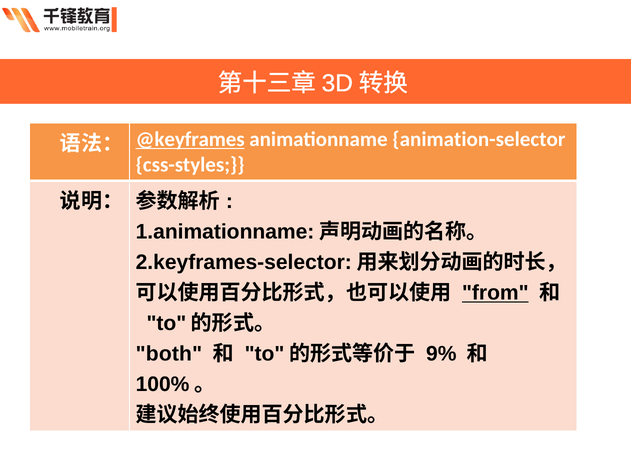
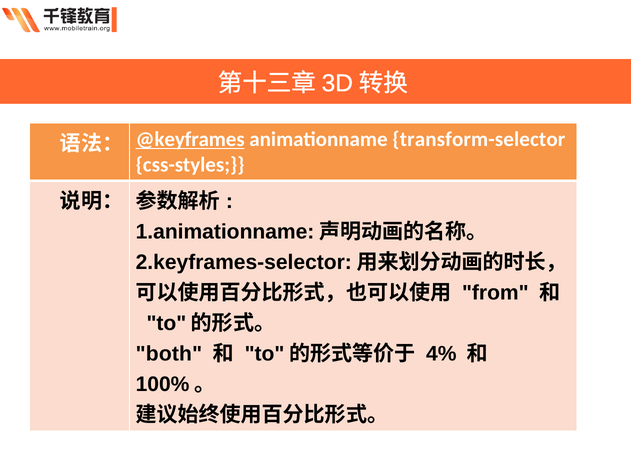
animation-selector: animation-selector -> transform-selector (479, 139)
from underline: present -> none (495, 293)
9%: 9% -> 4% (441, 354)
